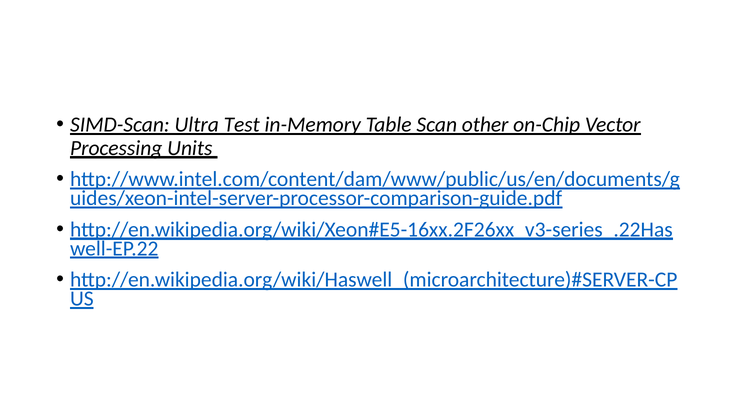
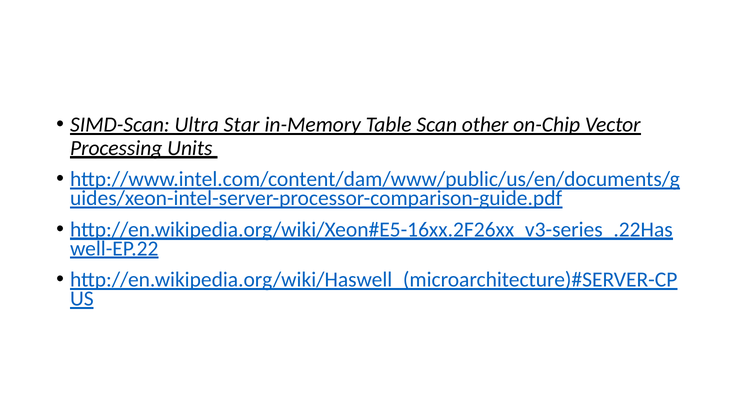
Test: Test -> Star (242, 125)
